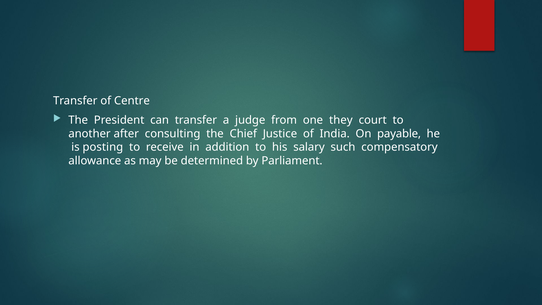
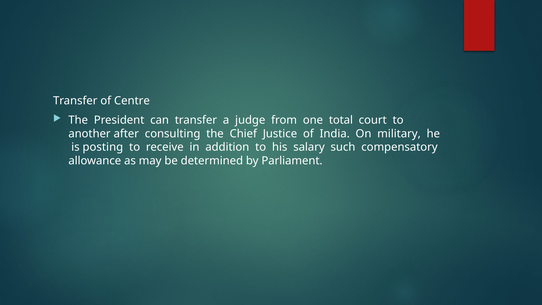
they: they -> total (341, 120)
payable: payable -> military (399, 134)
